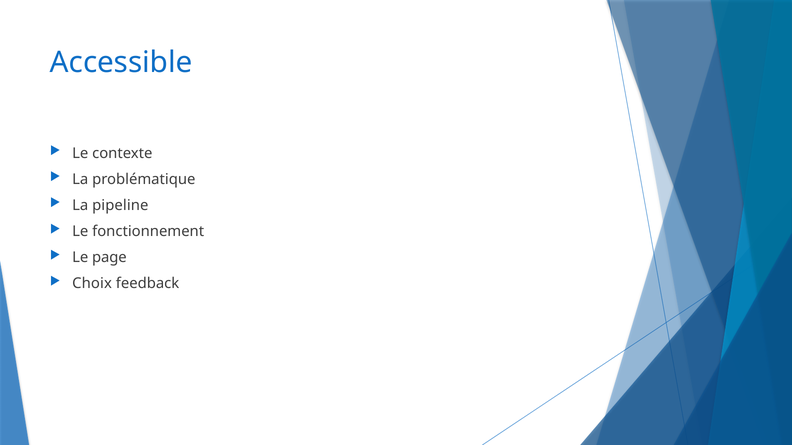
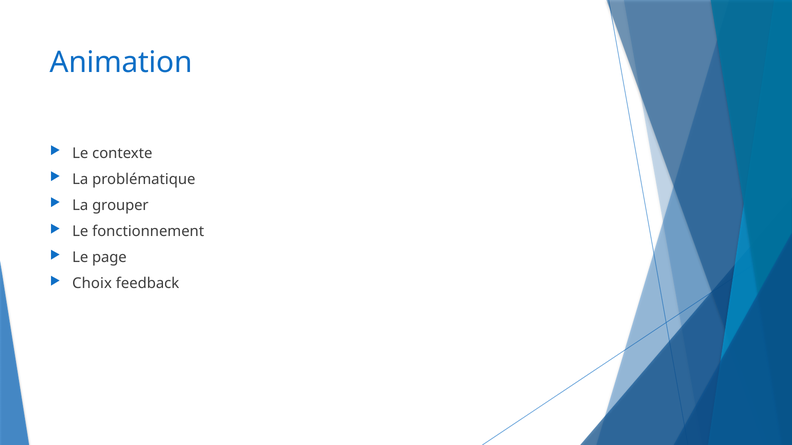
Accessible: Accessible -> Animation (121, 62)
pipeline: pipeline -> grouper (120, 205)
